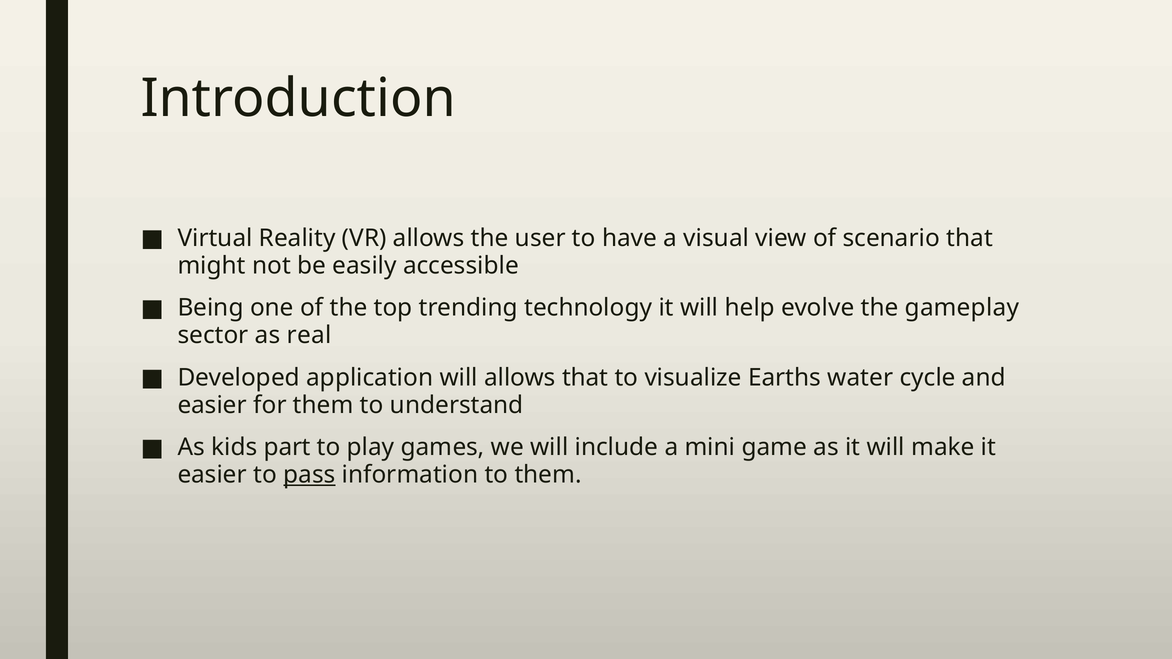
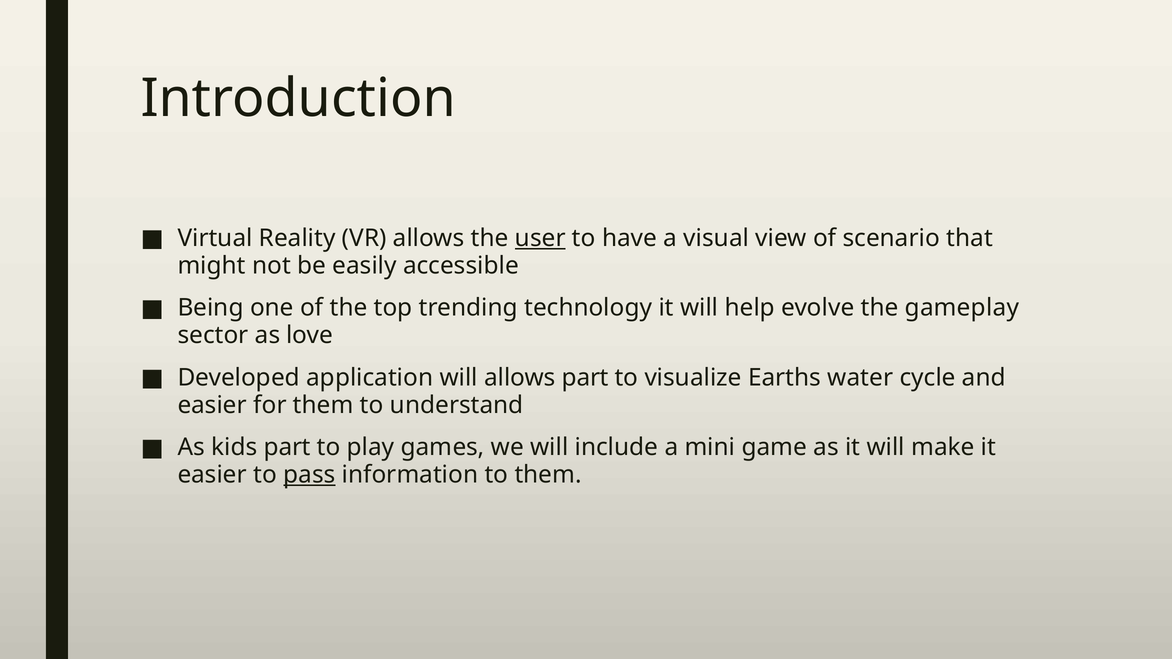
user underline: none -> present (540, 238)
real: real -> love (310, 335)
allows that: that -> part (585, 378)
